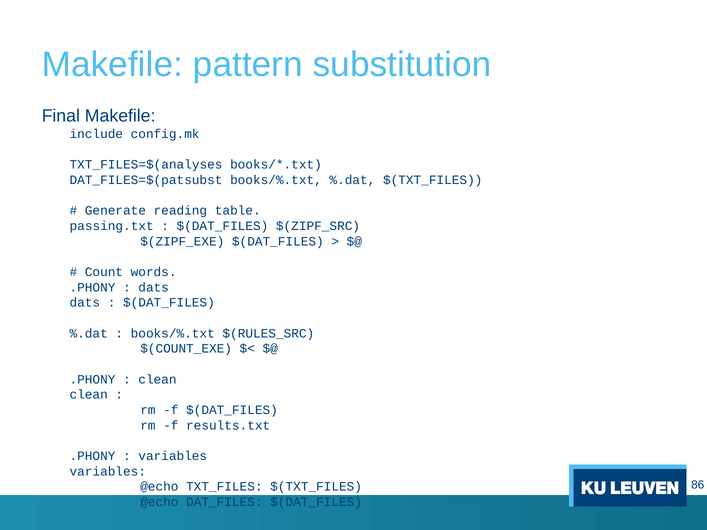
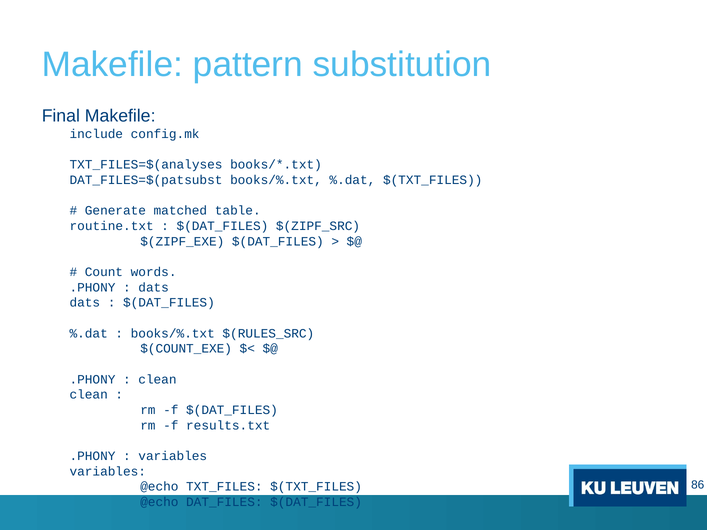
reading: reading -> matched (180, 211)
passing.txt: passing.txt -> routine.txt (112, 226)
